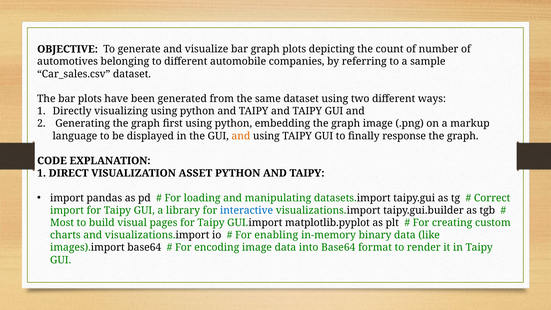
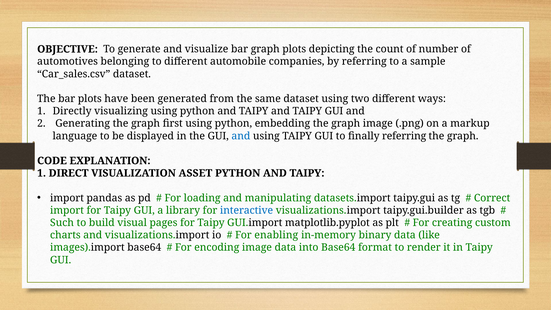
and colour: orange -> blue (241, 136)
finally response: response -> referring (404, 136)
Most: Most -> Such (62, 223)
